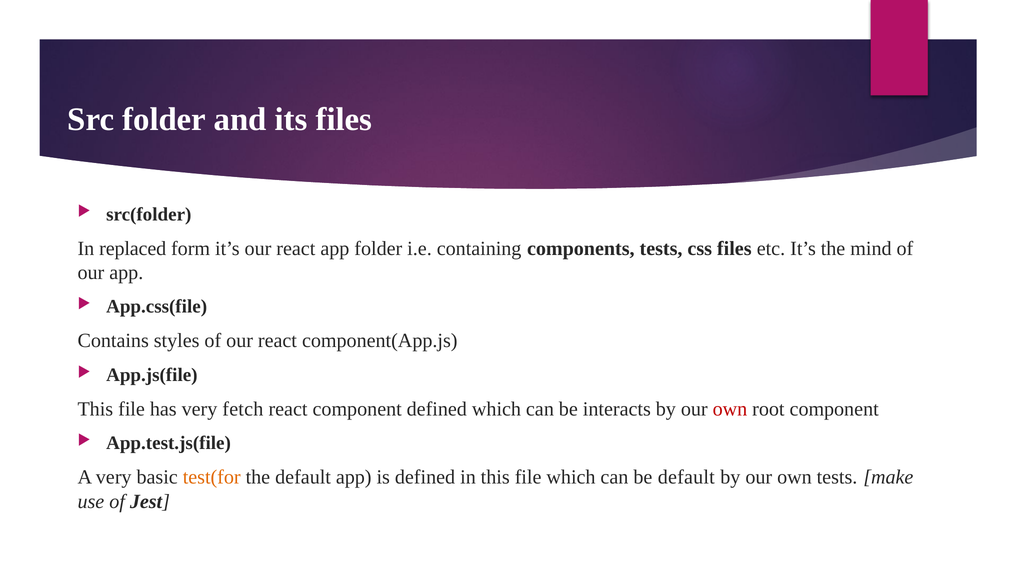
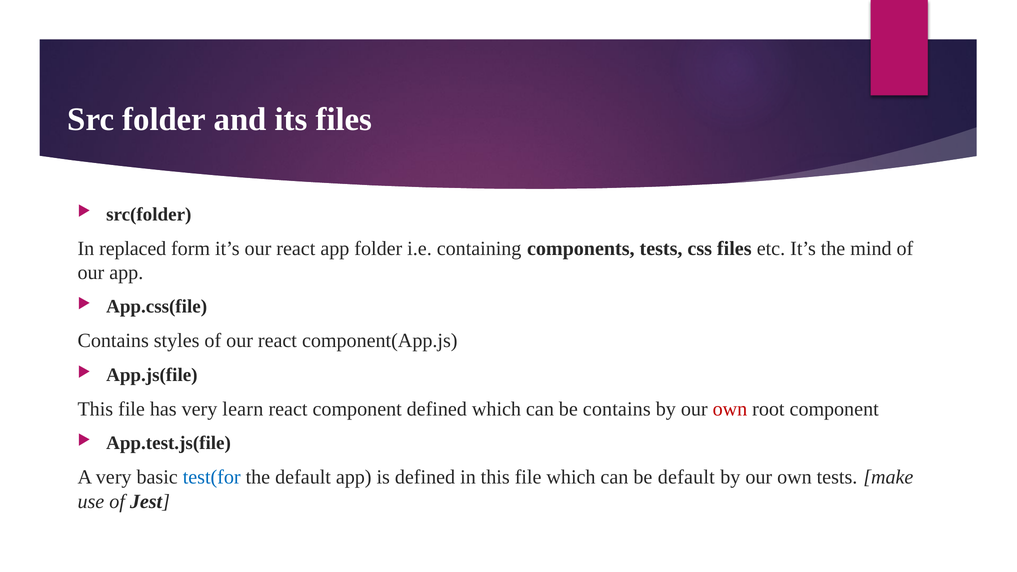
fetch: fetch -> learn (243, 409)
be interacts: interacts -> contains (617, 409)
test(for colour: orange -> blue (212, 477)
